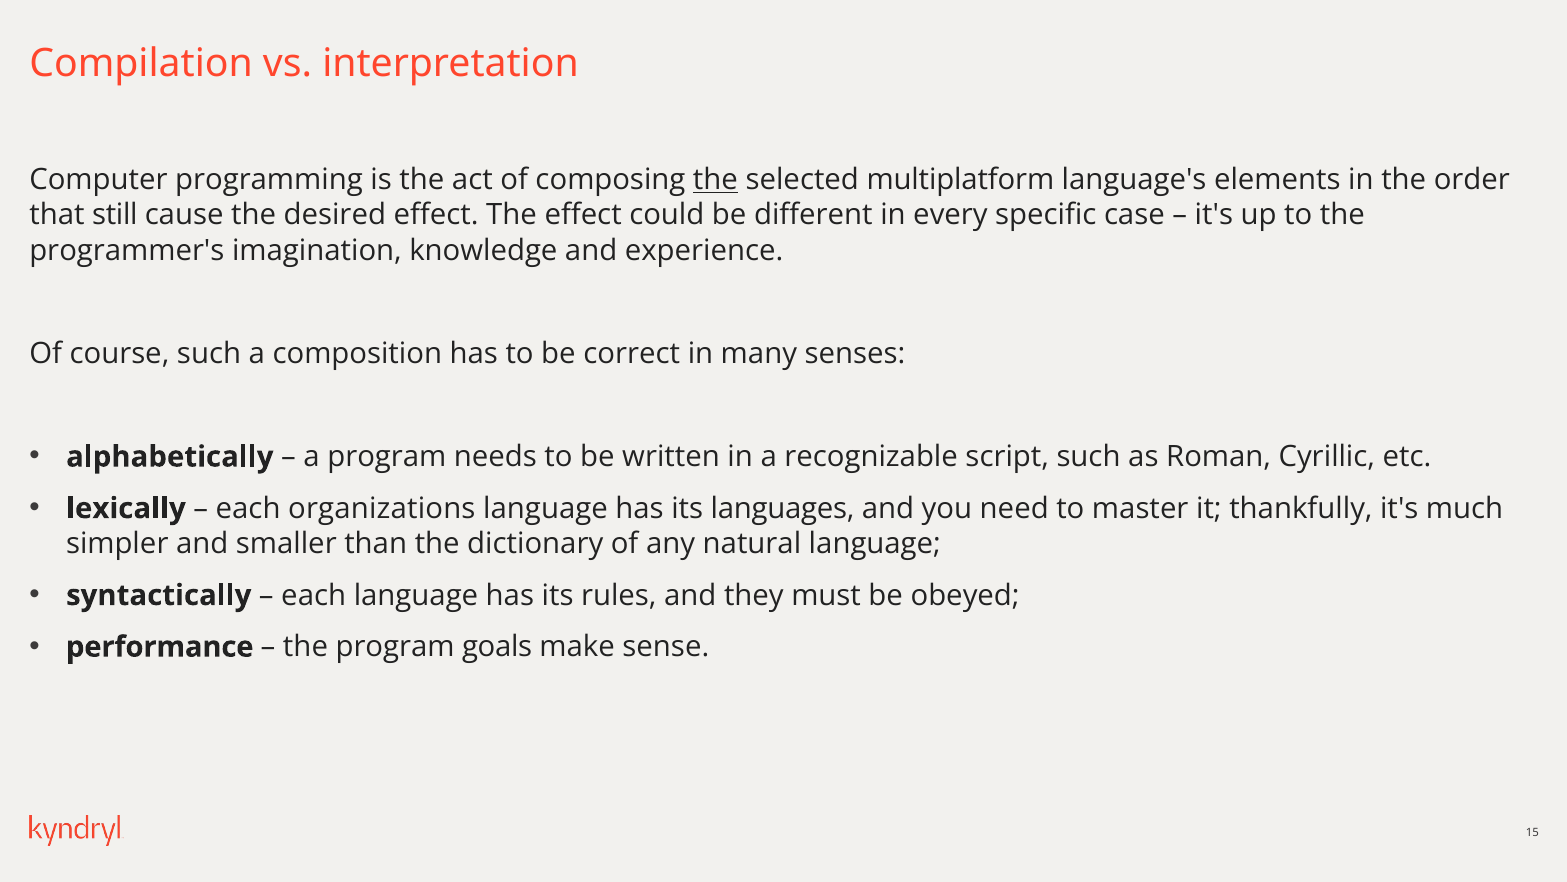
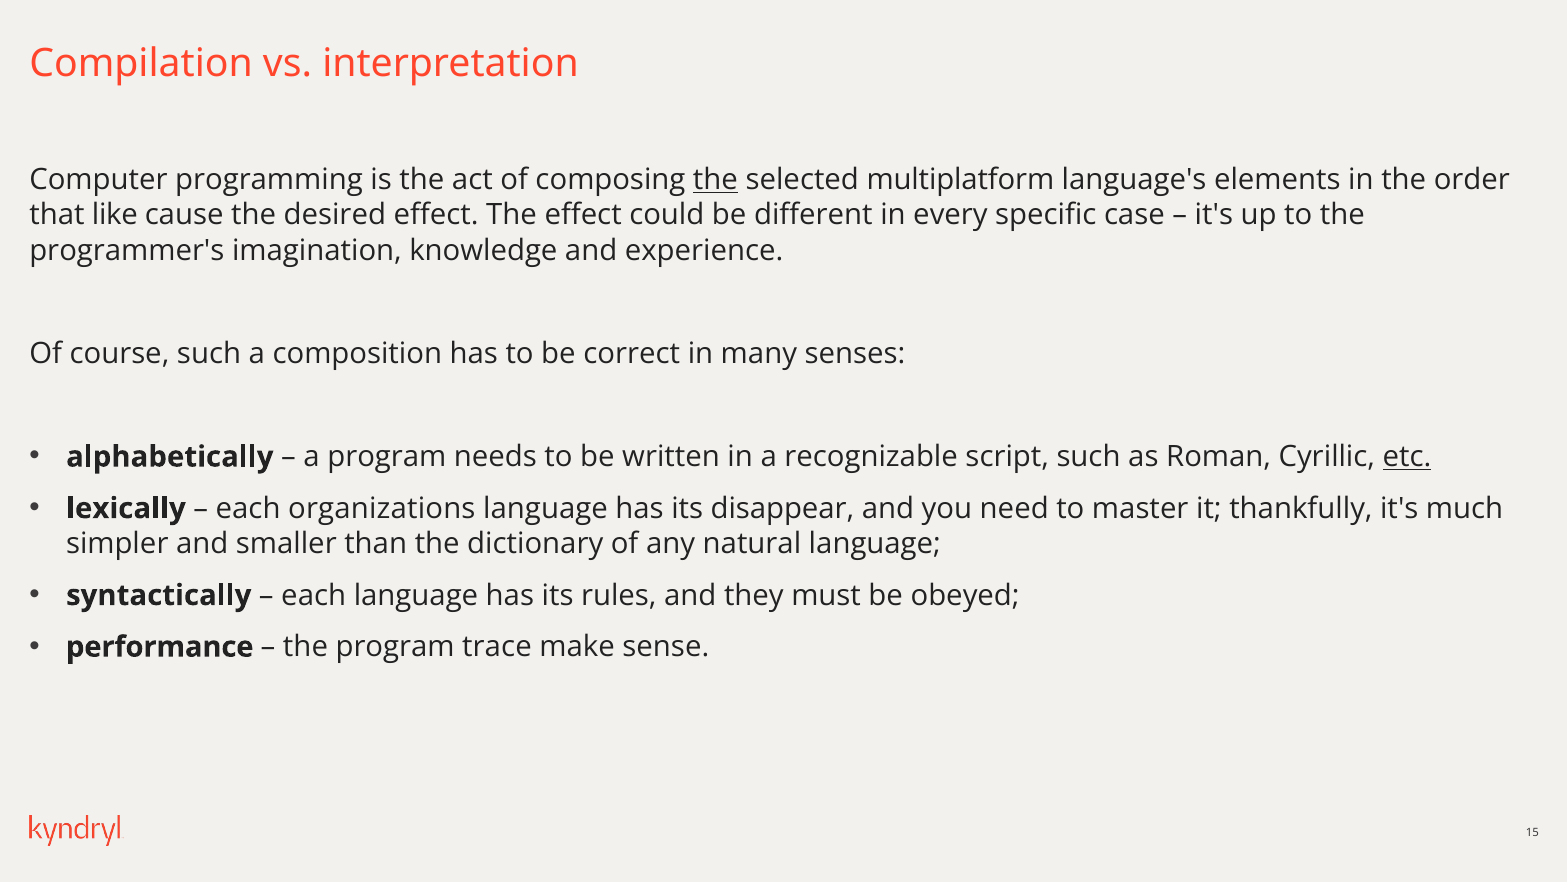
still: still -> like (115, 215)
etc underline: none -> present (1407, 457)
languages: languages -> disappear (782, 508)
goals: goals -> trace (497, 647)
